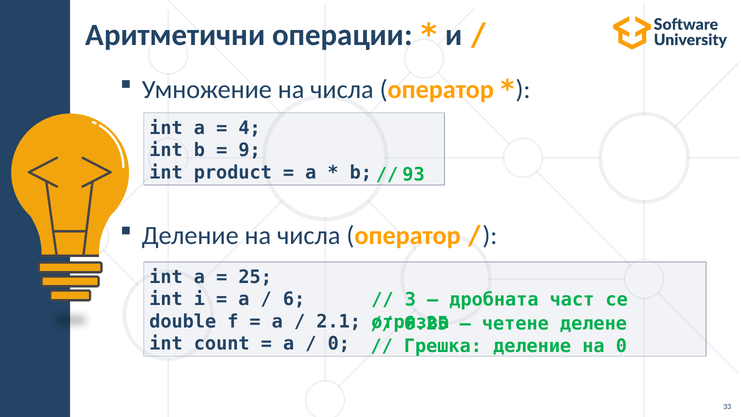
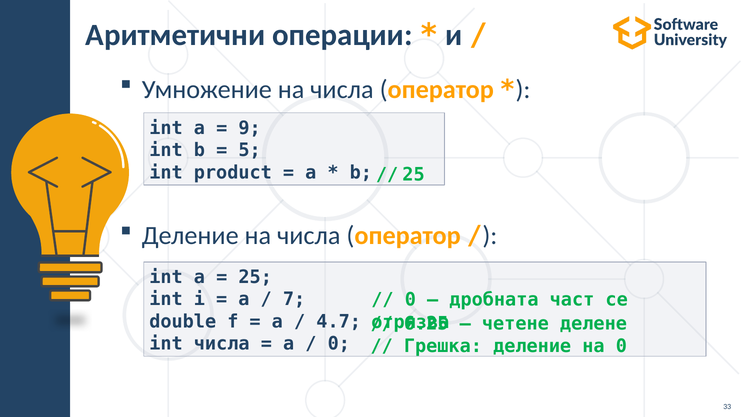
4: 4 -> 9 (250, 128)
9: 9 -> 5 (250, 150)
93: 93 -> 25 (414, 175)
6: 6 -> 7 (294, 299)
3: 3 -> 0 (410, 300)
2.1: 2.1 -> 4.7 (339, 321)
int count: count -> числа (222, 344)
